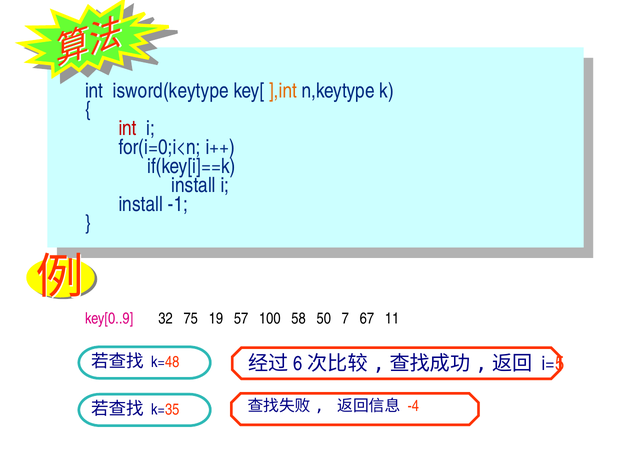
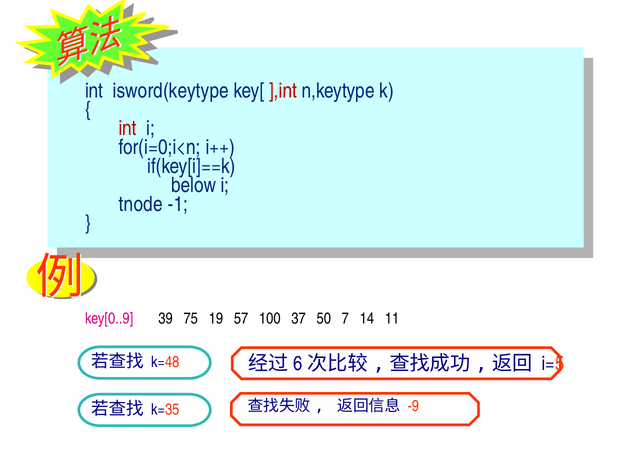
],int colour: orange -> red (283, 91)
install: install -> below (194, 185)
install: install -> tnode (141, 204)
32: 32 -> 39 (166, 319)
58: 58 -> 37 (299, 319)
67: 67 -> 14 (367, 319)
-4: -4 -> -9 (413, 406)
